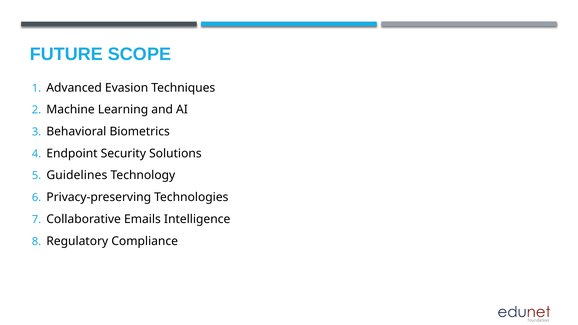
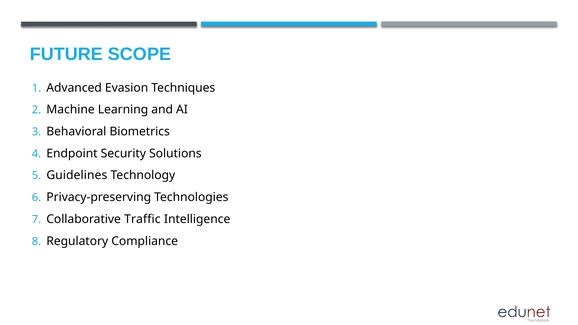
Emails: Emails -> Traffic (142, 219)
